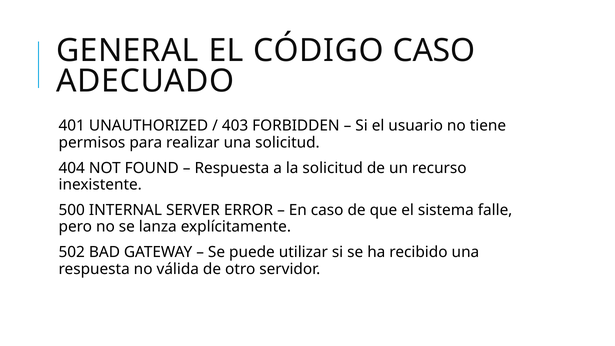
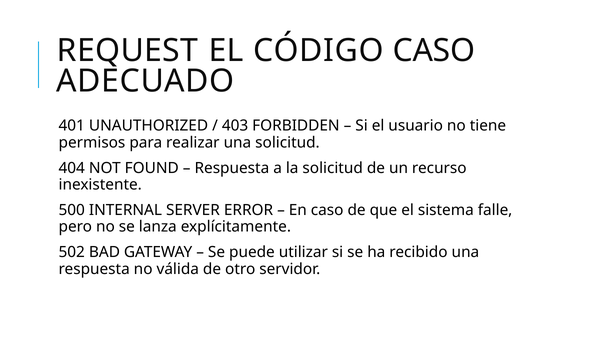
GENERAL: GENERAL -> REQUEST (127, 51)
